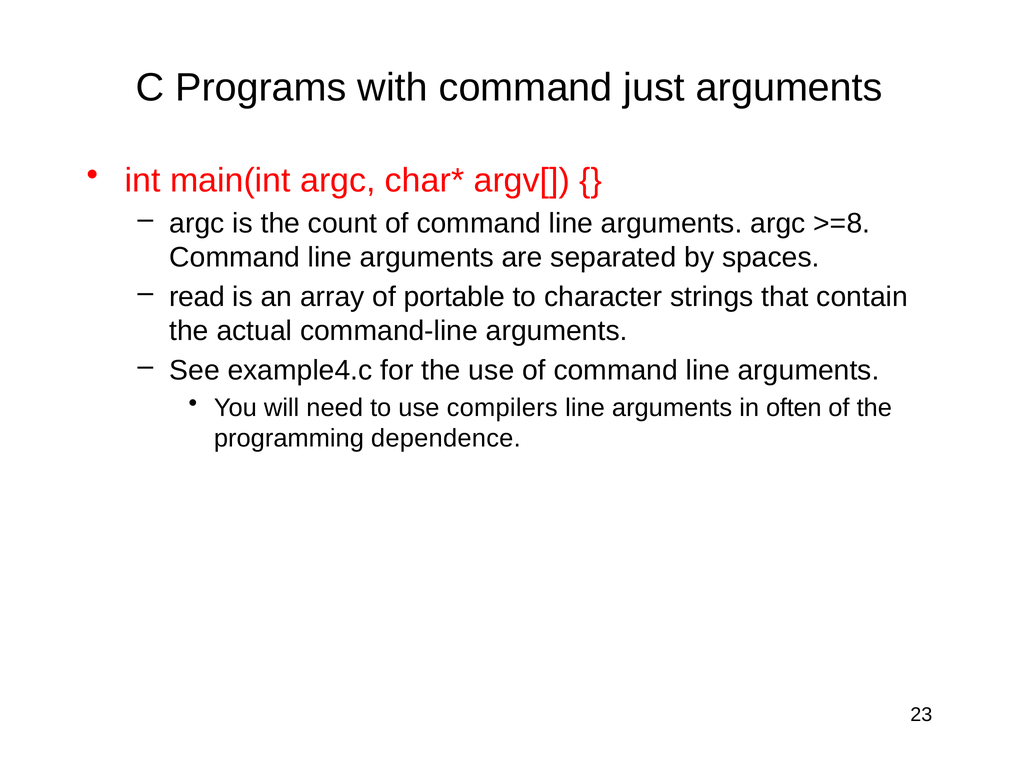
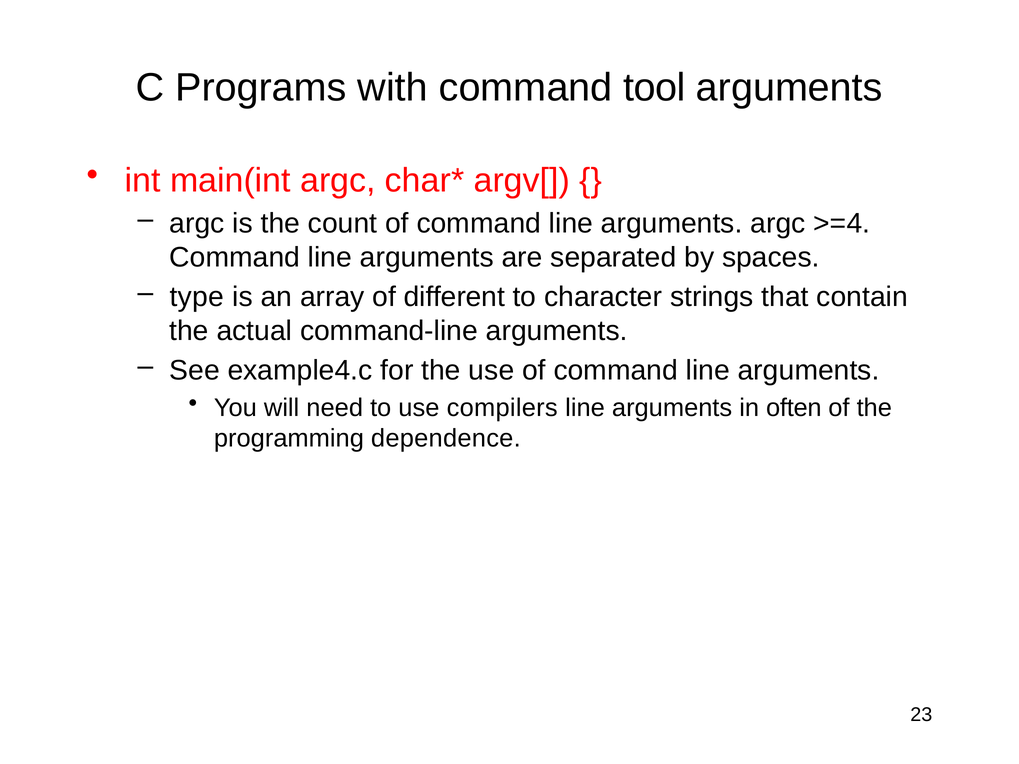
just: just -> tool (654, 88)
>=8: >=8 -> >=4 (842, 223)
read: read -> type (197, 297)
portable: portable -> different (454, 297)
